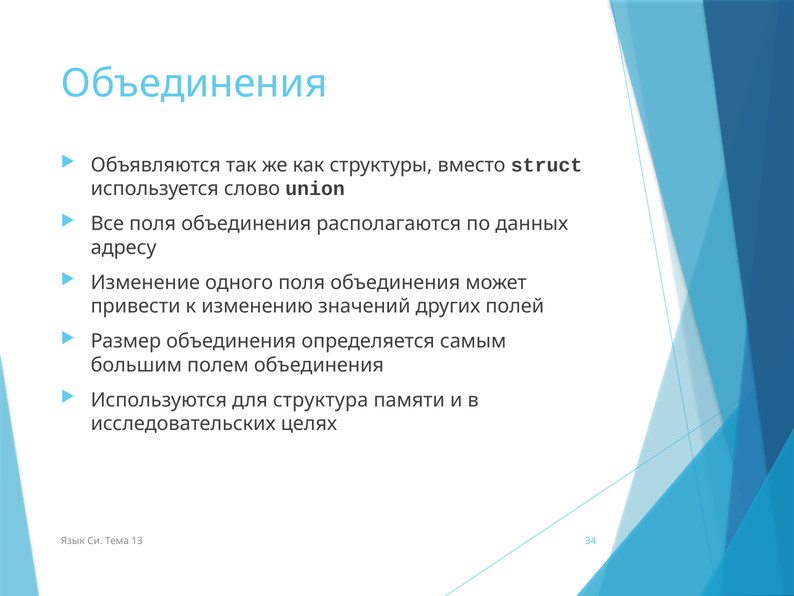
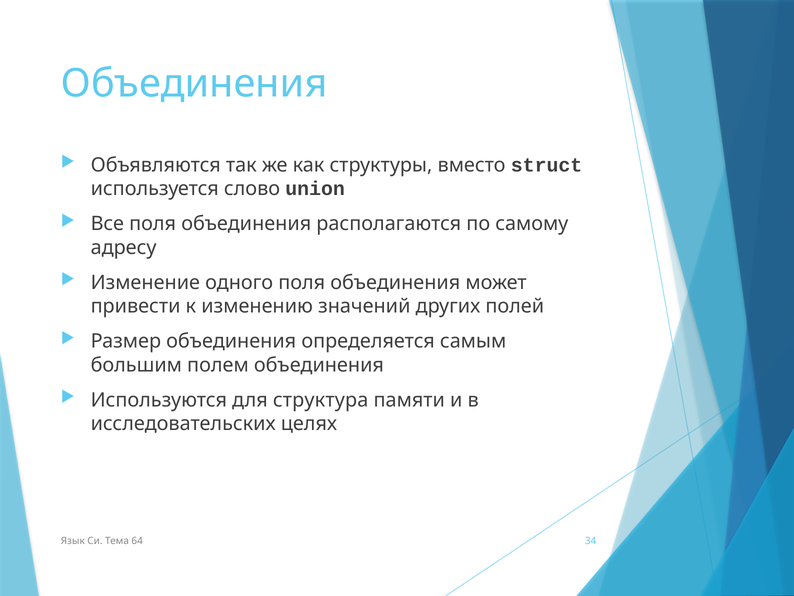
данных: данных -> самому (532, 224)
13: 13 -> 64 (137, 540)
